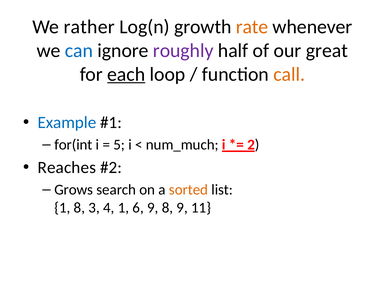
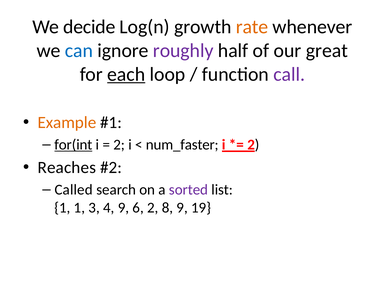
rather: rather -> decide (89, 27)
call colour: orange -> purple (289, 74)
Example colour: blue -> orange (67, 122)
for(int underline: none -> present (73, 145)
5: 5 -> 2 (119, 145)
num_much: num_much -> num_faster (182, 145)
Grows: Grows -> Called (74, 190)
sorted colour: orange -> purple (188, 190)
1 8: 8 -> 1 (79, 208)
4 1: 1 -> 9 (123, 208)
6 9: 9 -> 2 (153, 208)
11: 11 -> 19 (201, 208)
